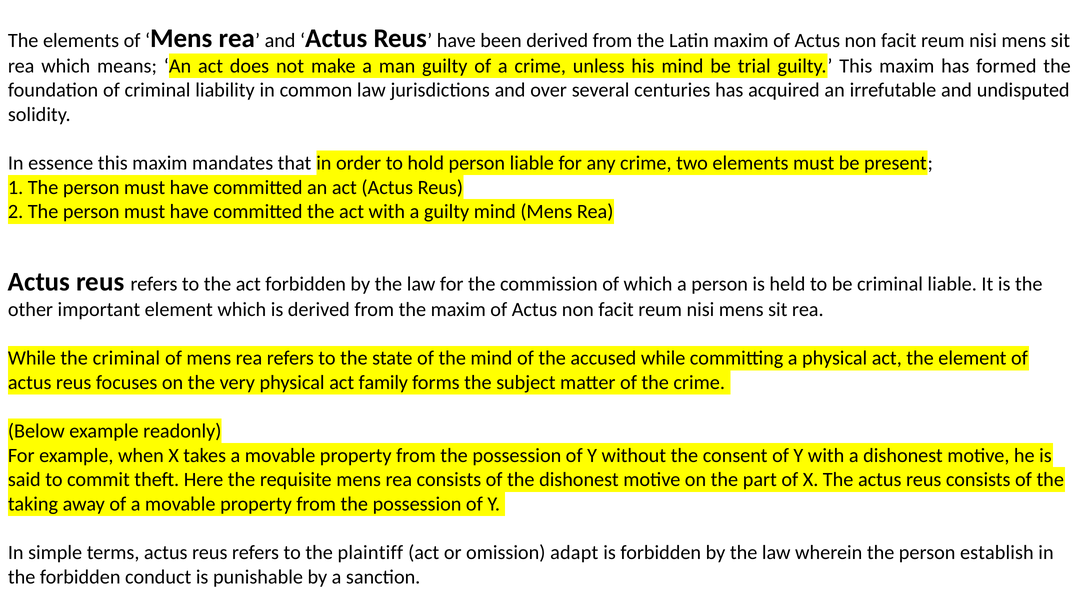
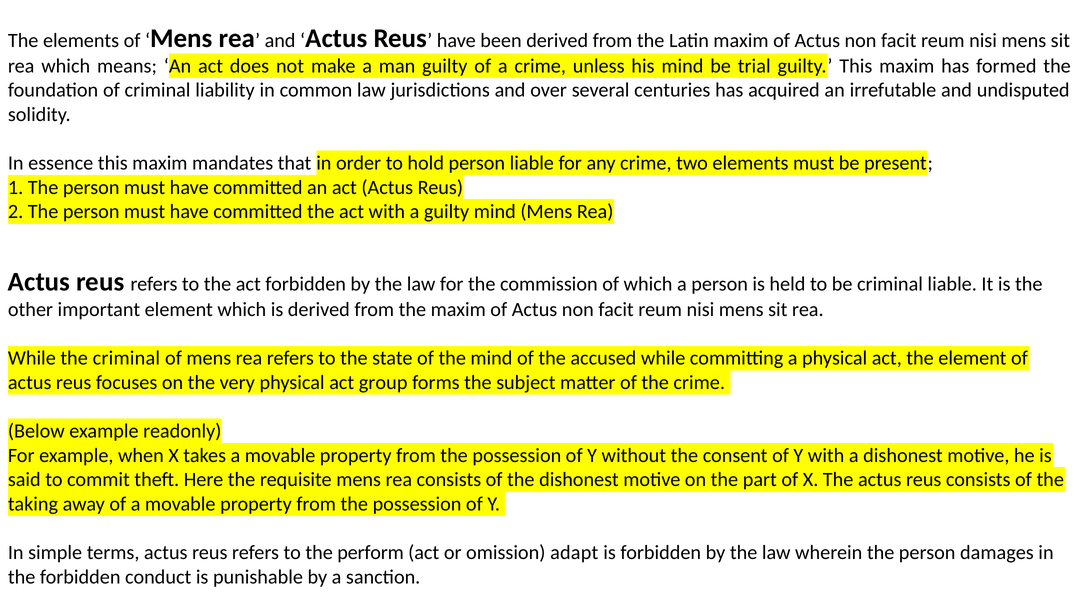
family: family -> group (383, 383)
plaintiff: plaintiff -> perform (371, 552)
establish: establish -> damages (997, 552)
